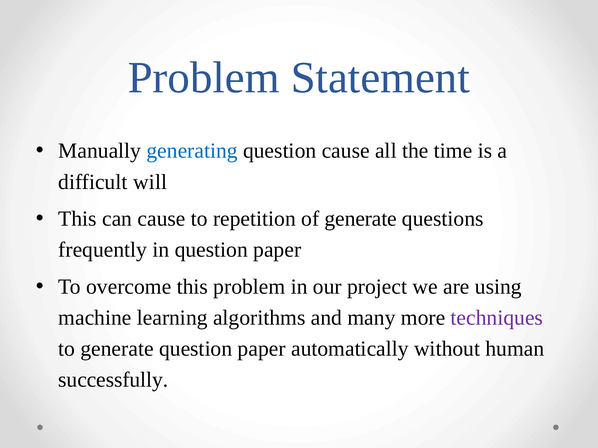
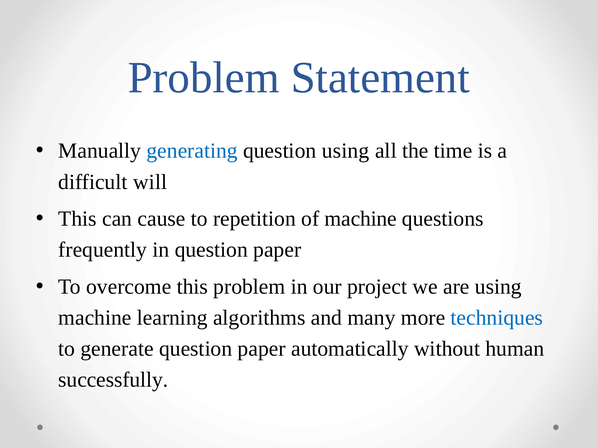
question cause: cause -> using (346, 151)
of generate: generate -> machine (361, 219)
techniques colour: purple -> blue (497, 318)
